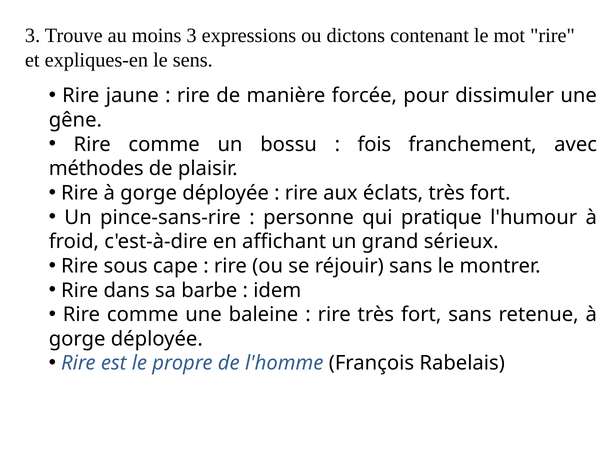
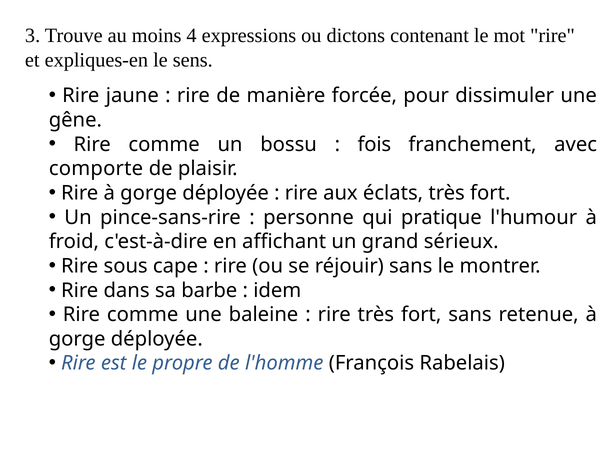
moins 3: 3 -> 4 (192, 36)
méthodes: méthodes -> comporte (96, 169)
